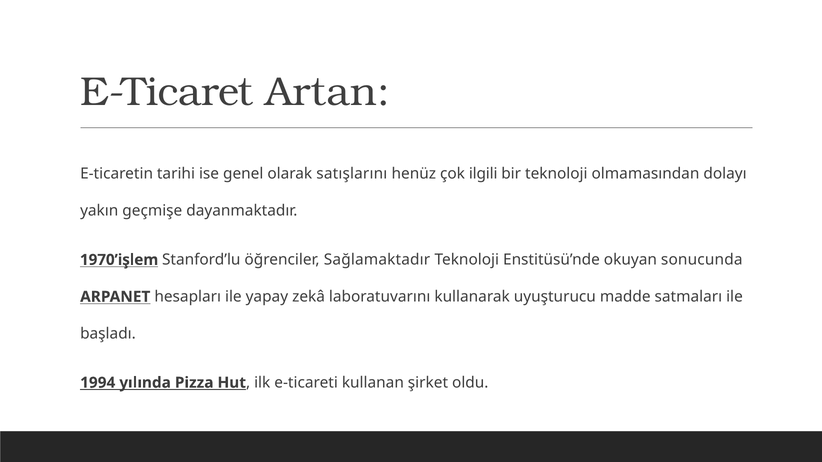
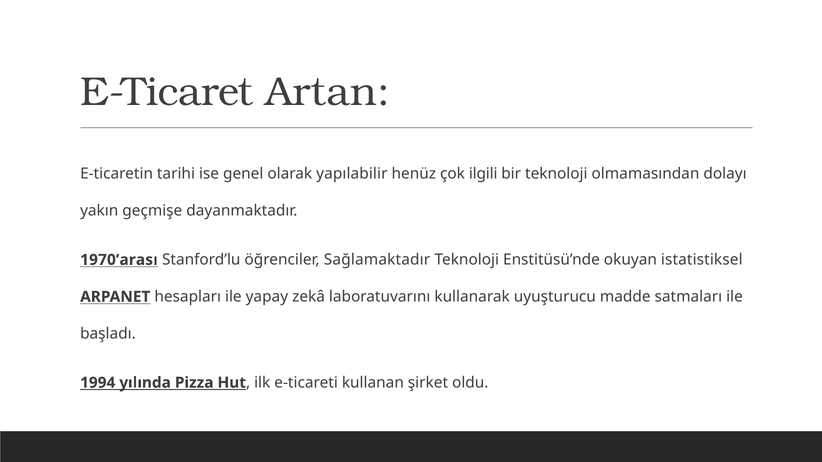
satışlarını: satışlarını -> yapılabilir (352, 174)
1970’işlem: 1970’işlem -> 1970’arası (119, 260)
sonucunda: sonucunda -> istatistiksel (702, 260)
